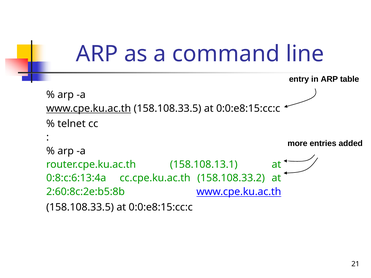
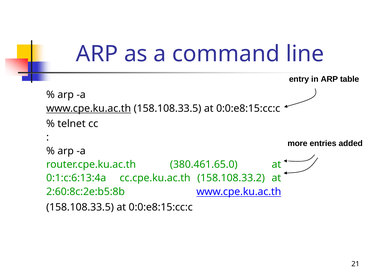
158.108.13.1: 158.108.13.1 -> 380.461.65.0 (204, 165)
0:8:c:6:13:4a: 0:8:c:6:13:4a -> 0:1:c:6:13:4a (76, 178)
